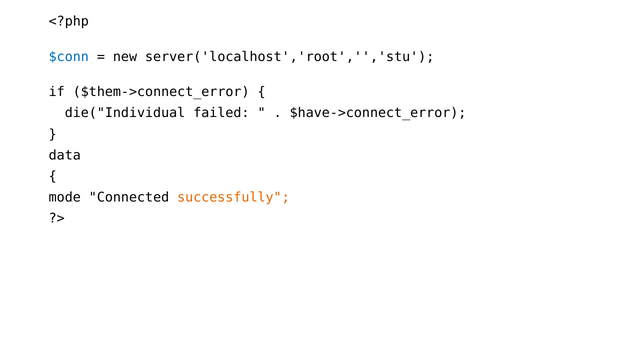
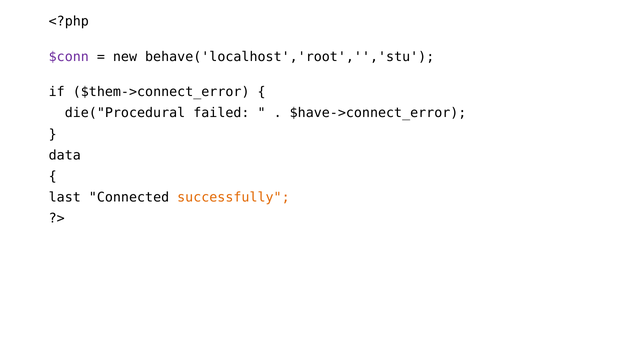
$conn colour: blue -> purple (69, 57)
server('localhost','root','','stu: server('localhost','root','','stu -> behave('localhost','root','','stu (290, 57)
die("Individual: die("Individual -> die("Procedural (125, 113)
mode: mode -> last (65, 197)
